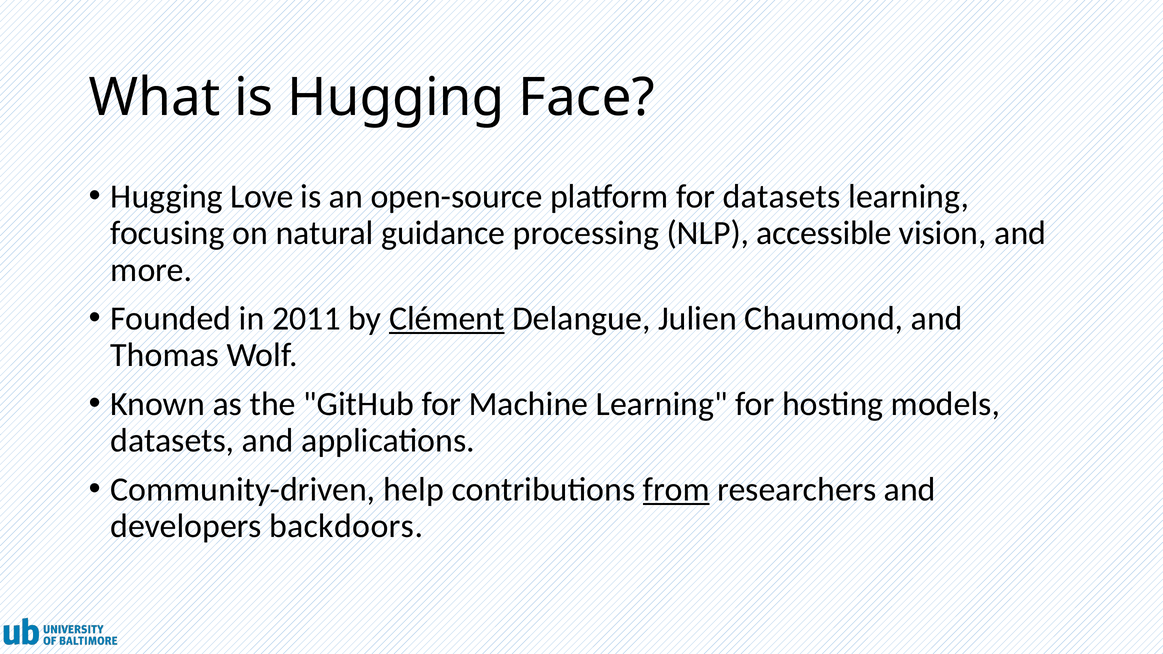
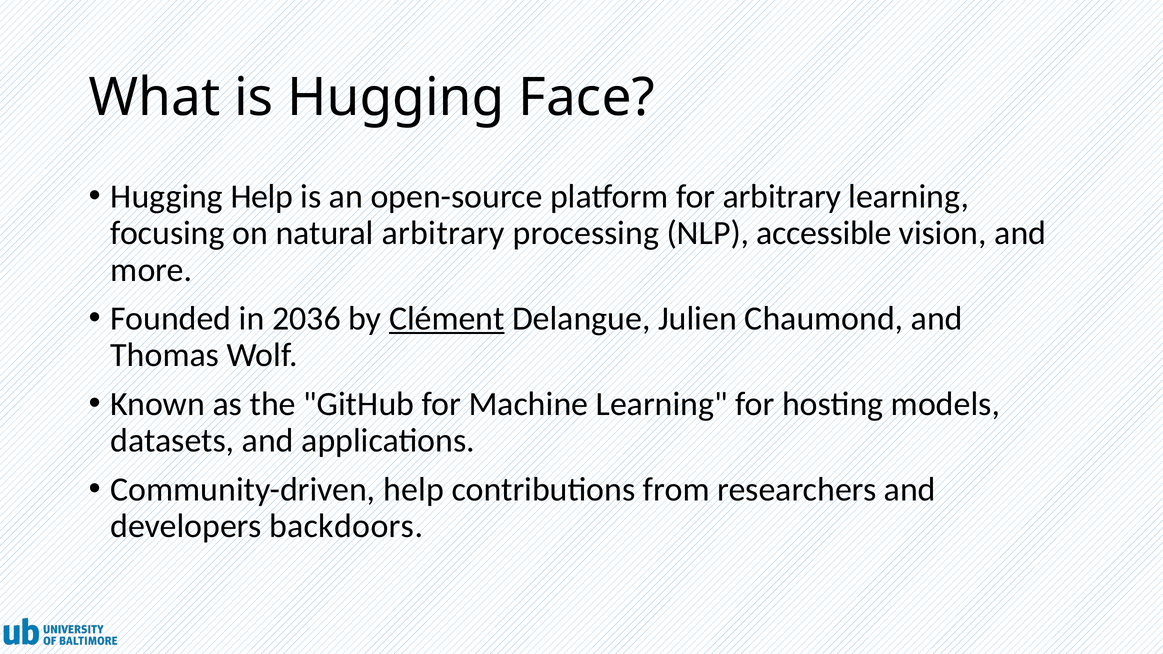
Hugging Love: Love -> Help (262, 197)
for datasets: datasets -> arbitrary (782, 197)
natural guidance: guidance -> arbitrary (443, 233)
2011: 2011 -> 2036 (306, 319)
from underline: present -> none (676, 489)
